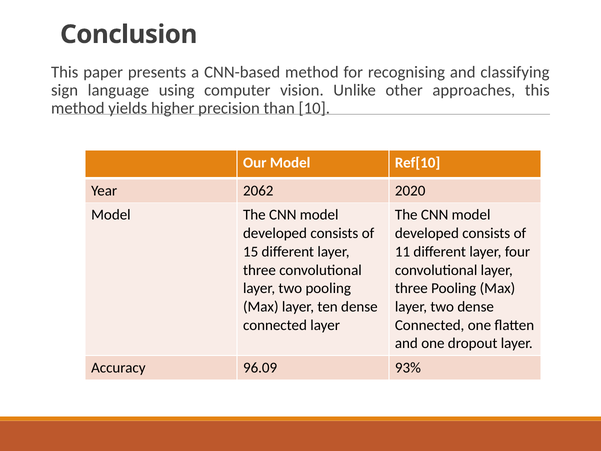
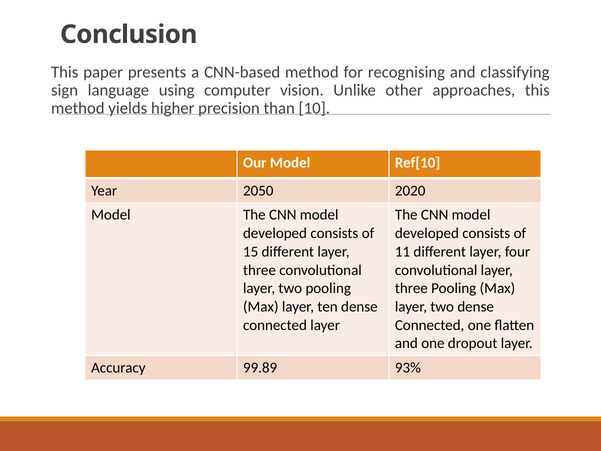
2062: 2062 -> 2050 (258, 191)
96.09: 96.09 -> 99.89 (260, 368)
